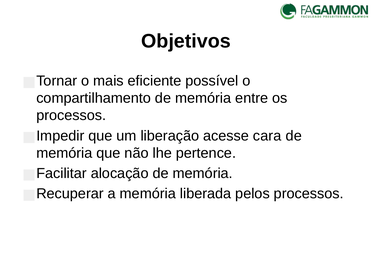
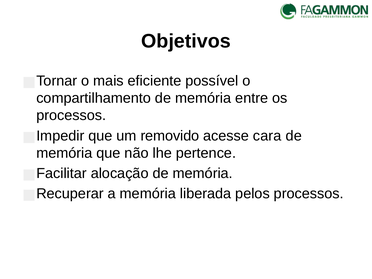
liberação: liberação -> removido (170, 136)
